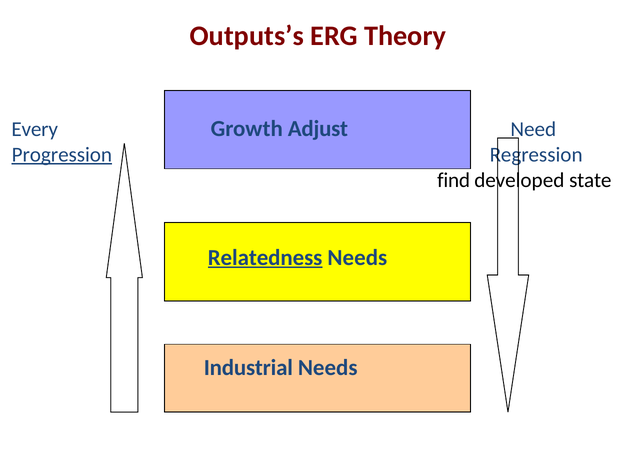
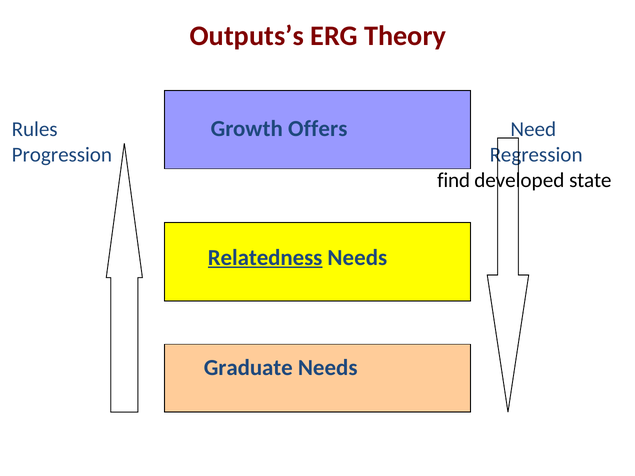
Every: Every -> Rules (35, 129)
Adjust: Adjust -> Offers (318, 129)
Progression underline: present -> none (62, 155)
Industrial: Industrial -> Graduate (248, 368)
